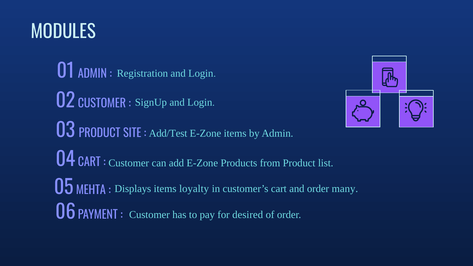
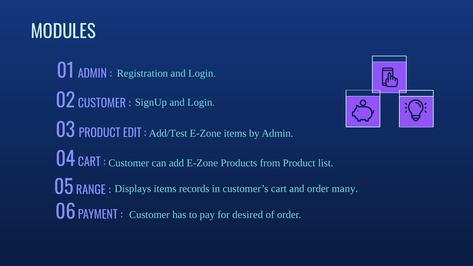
SITE: SITE -> EDIT (132, 133)
MEHTA: MEHTA -> RANGE (91, 190)
loyalty: loyalty -> records (194, 189)
